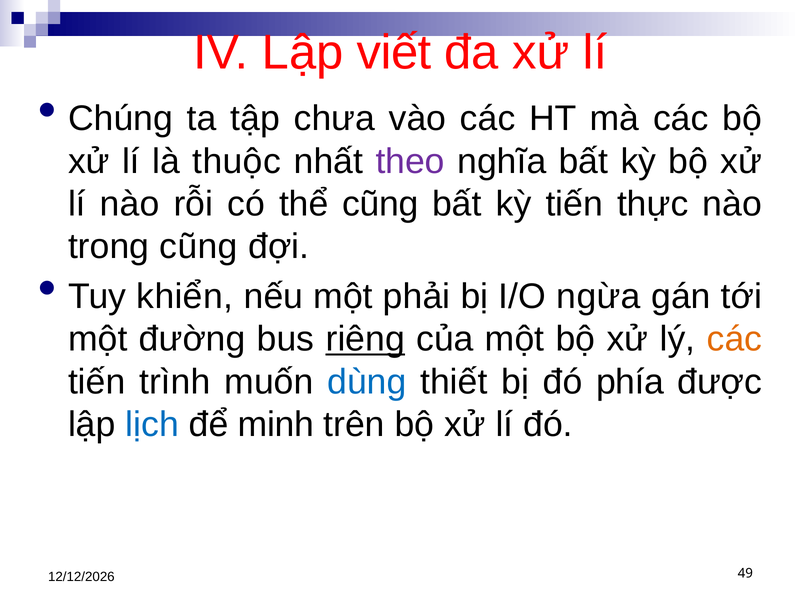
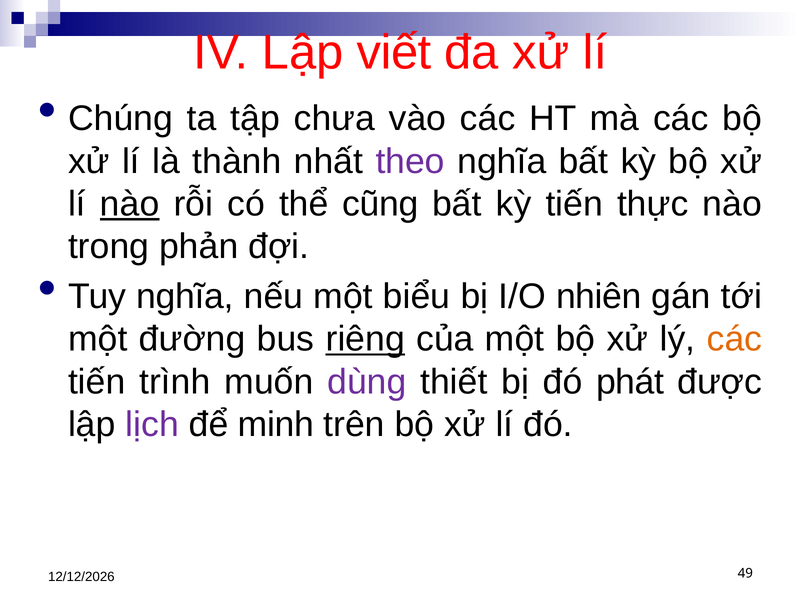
thuộc: thuộc -> thành (237, 162)
nào underline: none -> present (130, 204)
trong cũng: cũng -> phản (199, 247)
Tuy khiển: khiển -> nghĩa (185, 297)
phải: phải -> biểu (417, 297)
ngừa: ngừa -> nhiên (599, 297)
dùng colour: blue -> purple (367, 382)
phía: phía -> phát (630, 382)
lịch colour: blue -> purple (152, 425)
